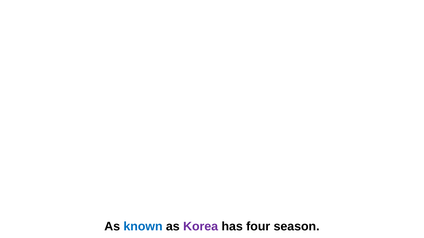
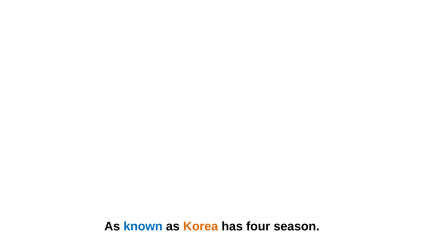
Korea colour: purple -> orange (201, 227)
